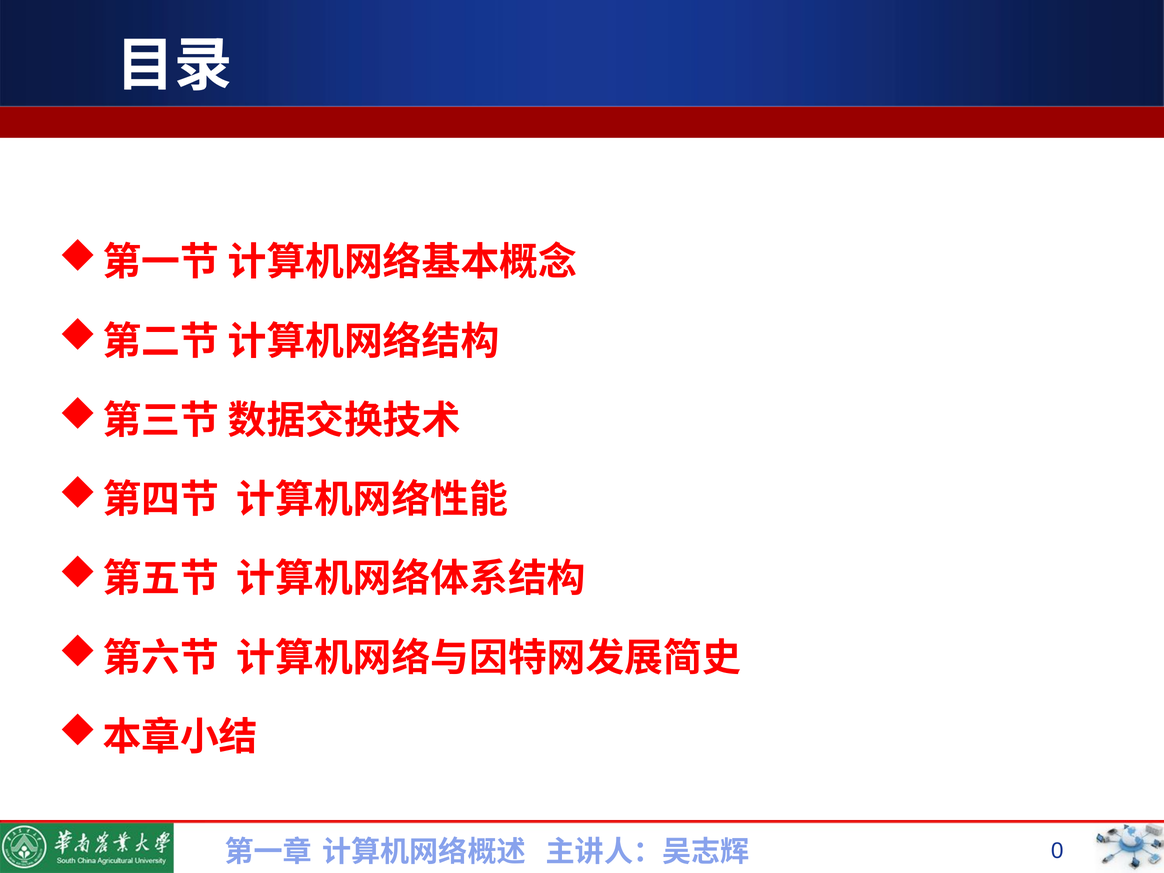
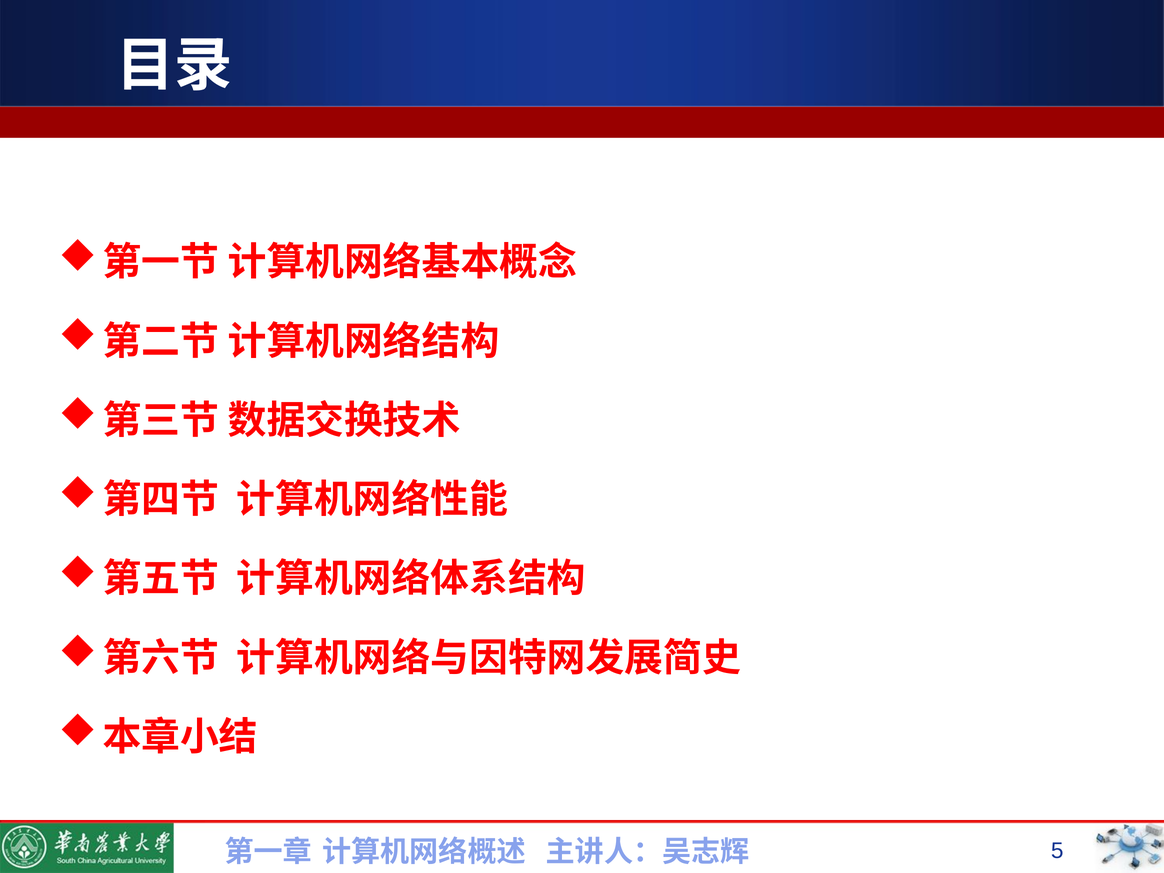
0: 0 -> 5 (1057, 851)
